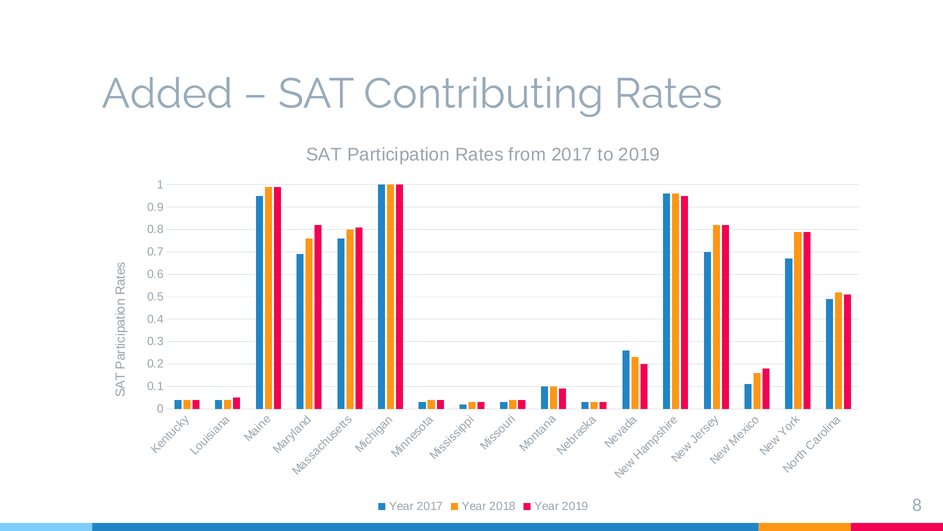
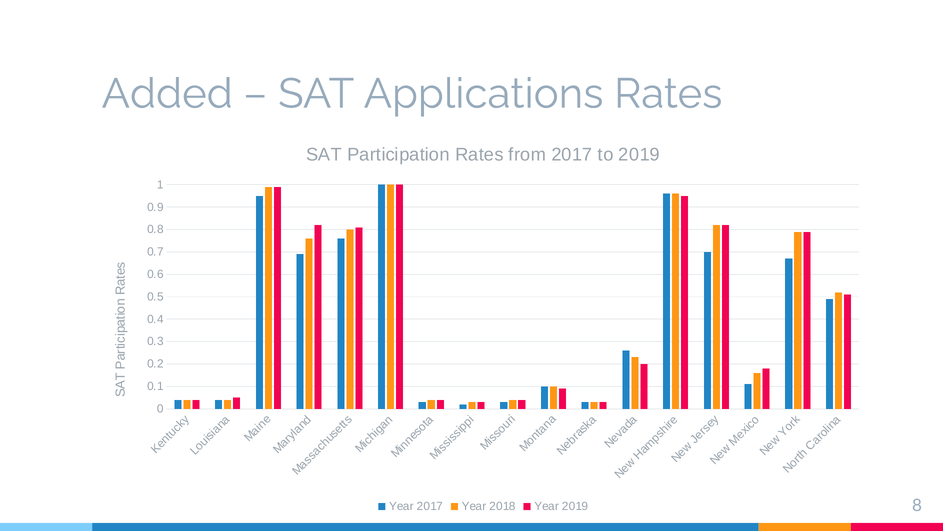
Contributing: Contributing -> Applications (484, 94)
